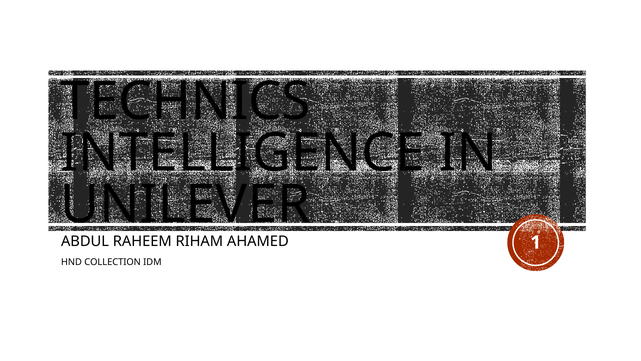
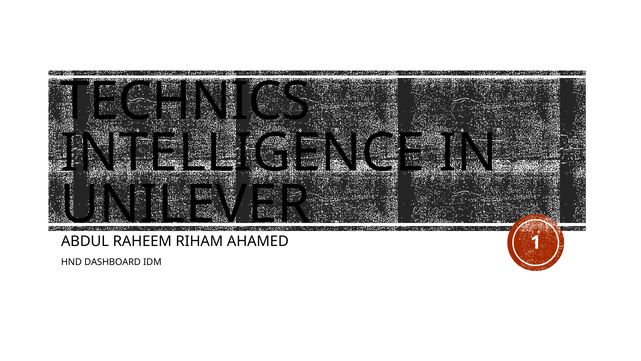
COLLECTION: COLLECTION -> DASHBOARD (113, 262)
